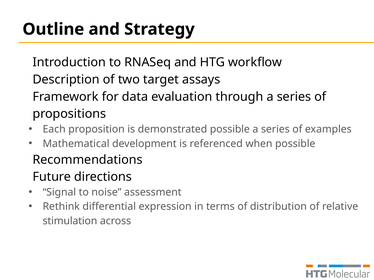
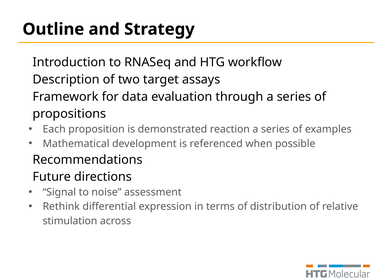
demonstrated possible: possible -> reaction (230, 130)
